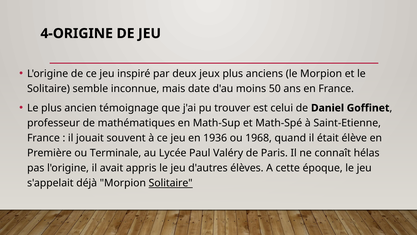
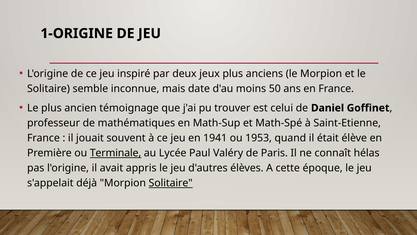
4-ORIGINE: 4-ORIGINE -> 1-ORIGINE (77, 33)
1936: 1936 -> 1941 (215, 138)
1968: 1968 -> 1953 (259, 138)
Terminale underline: none -> present (116, 153)
